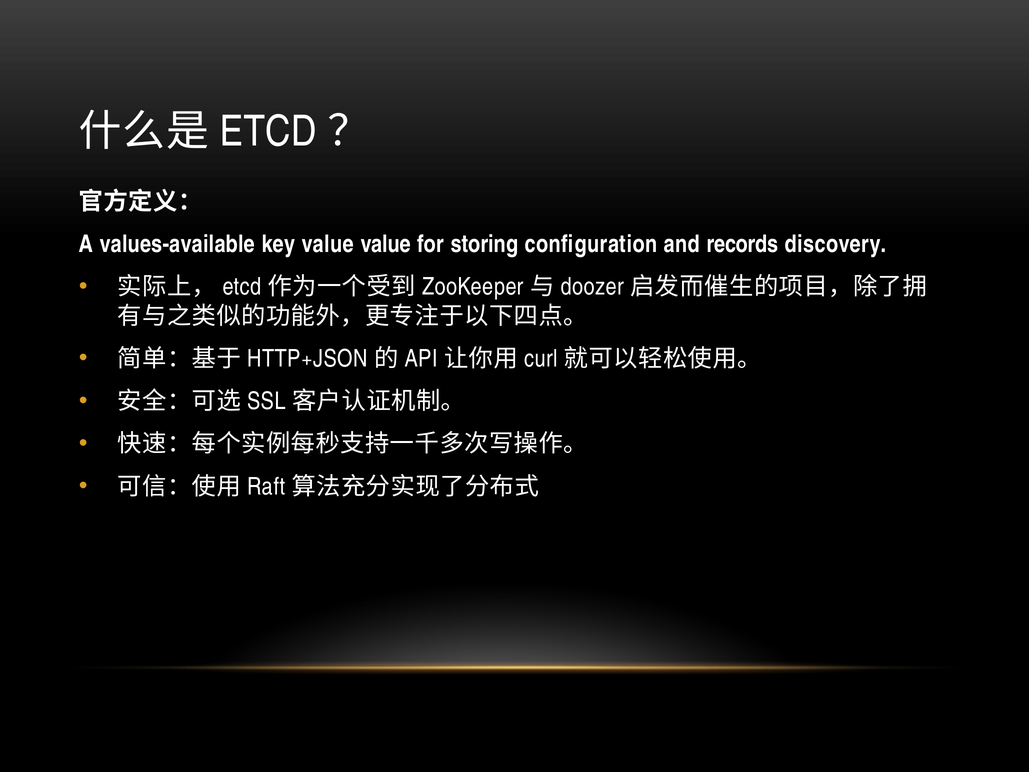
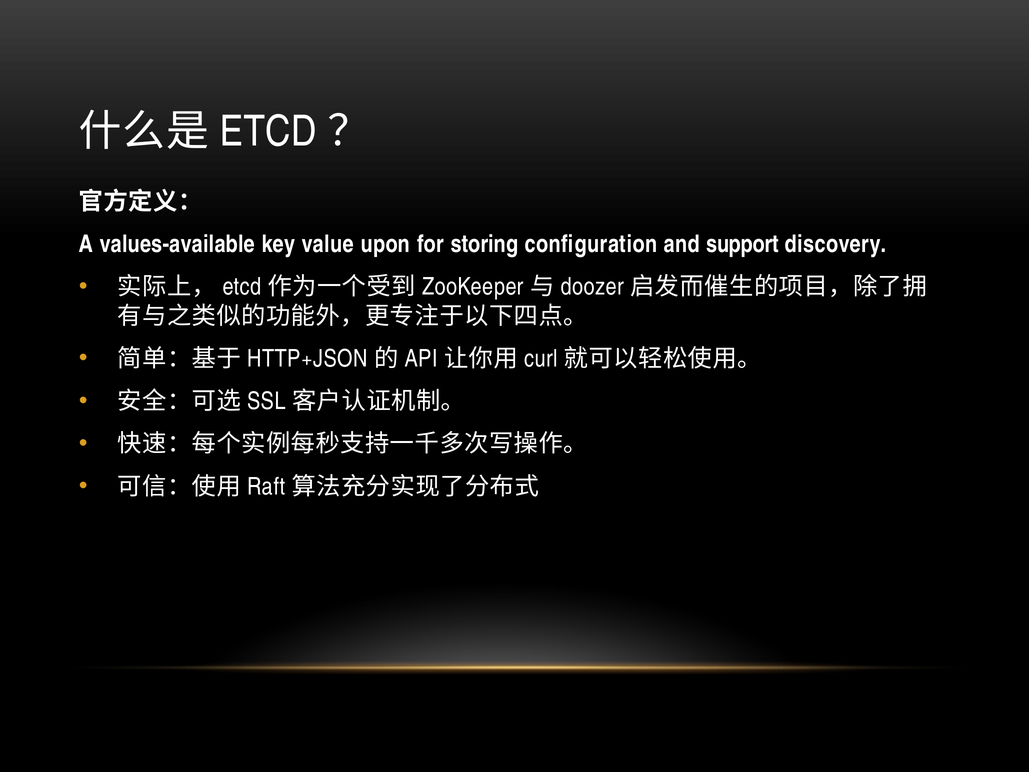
value value: value -> upon (385, 244)
records: records -> support (743, 244)
